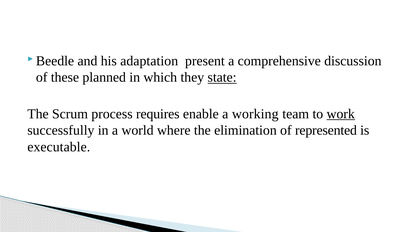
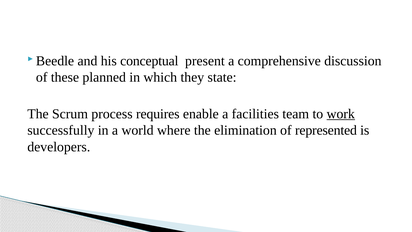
adaptation: adaptation -> conceptual (149, 61)
state underline: present -> none (222, 77)
working: working -> facilities (255, 114)
executable: executable -> developers (59, 147)
